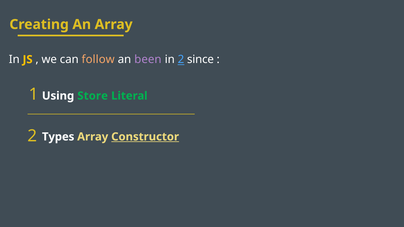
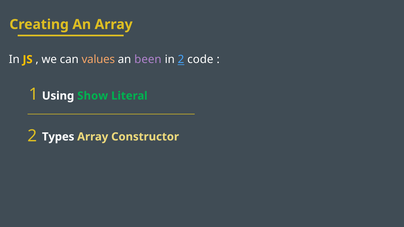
follow: follow -> values (98, 60)
since: since -> code (200, 60)
Store: Store -> Show (93, 96)
Constructor underline: present -> none (145, 137)
